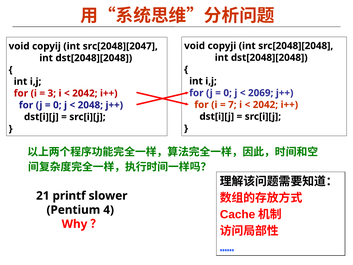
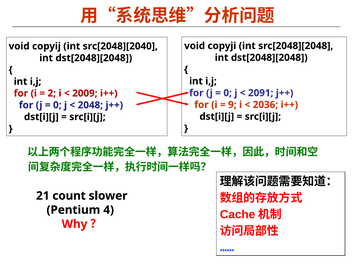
src[2048][2047: src[2048][2047 -> src[2048][2040 (120, 46)
2069: 2069 -> 2091 (261, 93)
3: 3 -> 2 (52, 93)
2042: 2042 -> 2009 (85, 93)
7: 7 -> 9 (232, 105)
2042: 2042 -> 2036 (265, 105)
printf: printf -> count (69, 196)
